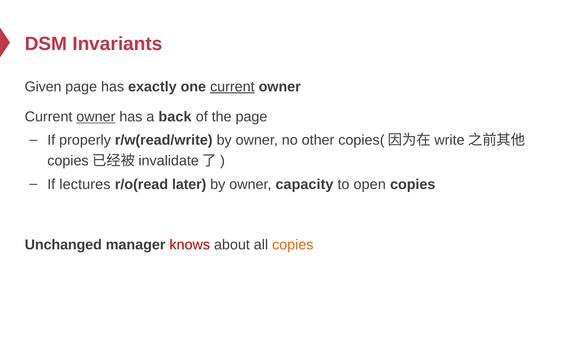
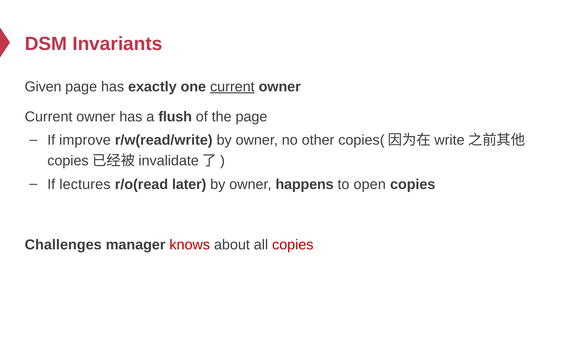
owner underline: present -> none (96, 117)
back: back -> flush (175, 117)
properly: properly -> improve (85, 140)
capacity: capacity -> happens (305, 184)
Unchanged: Unchanged -> Challenges (63, 245)
copies colour: orange -> red (293, 245)
